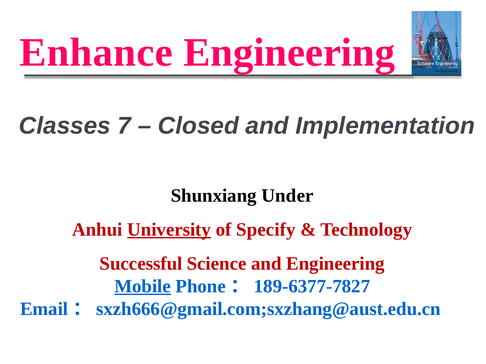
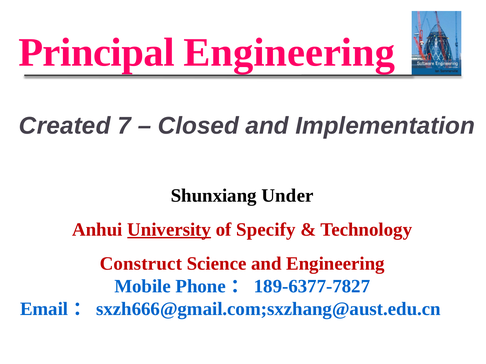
Enhance: Enhance -> Principal (97, 52)
Classes: Classes -> Created (65, 126)
Successful: Successful -> Construct (141, 264)
Mobile underline: present -> none (143, 287)
